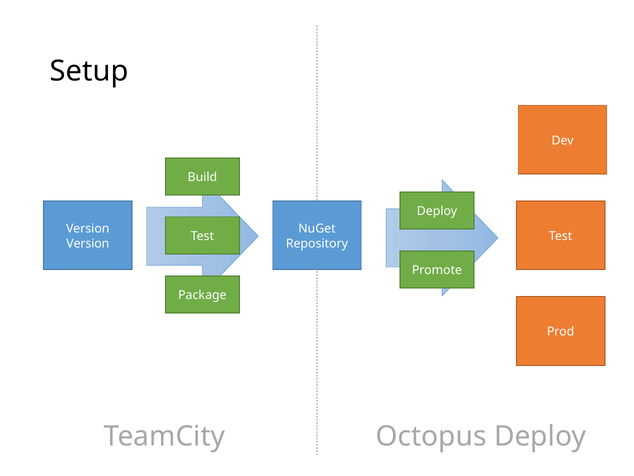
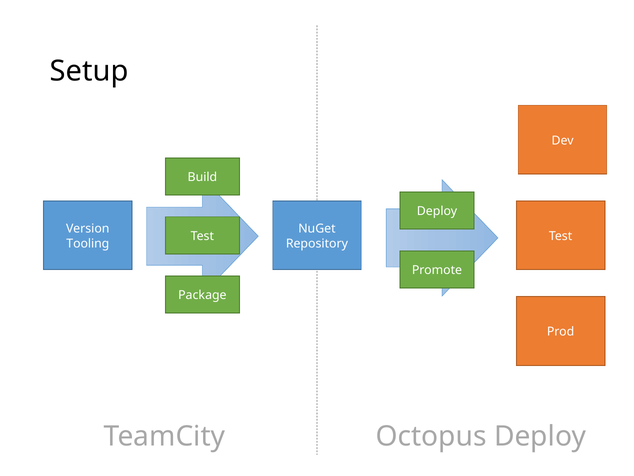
Version: Version -> Tooling (88, 243)
